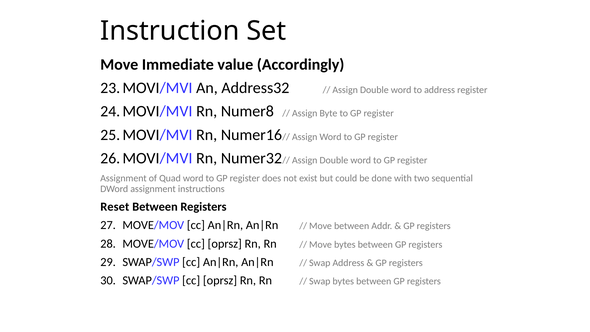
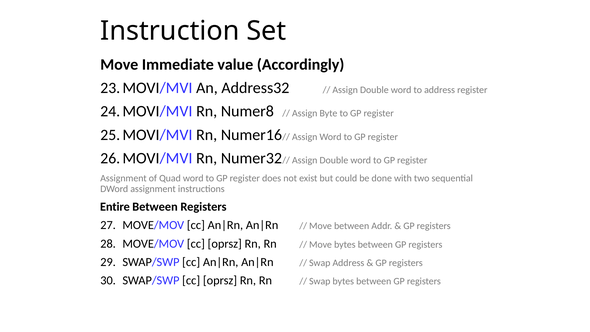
Reset: Reset -> Entire (115, 207)
